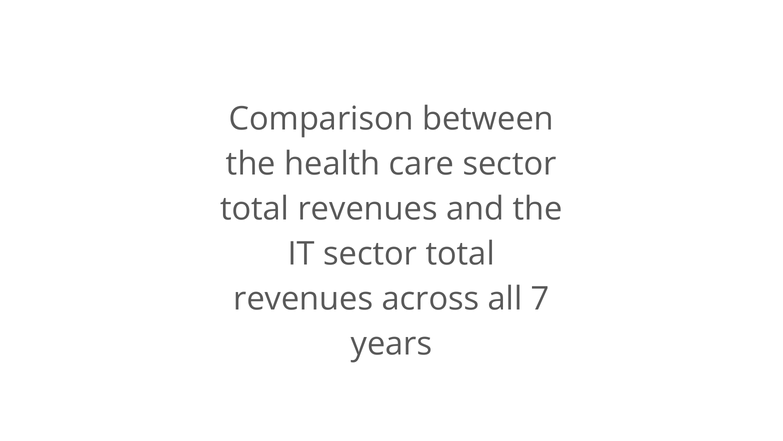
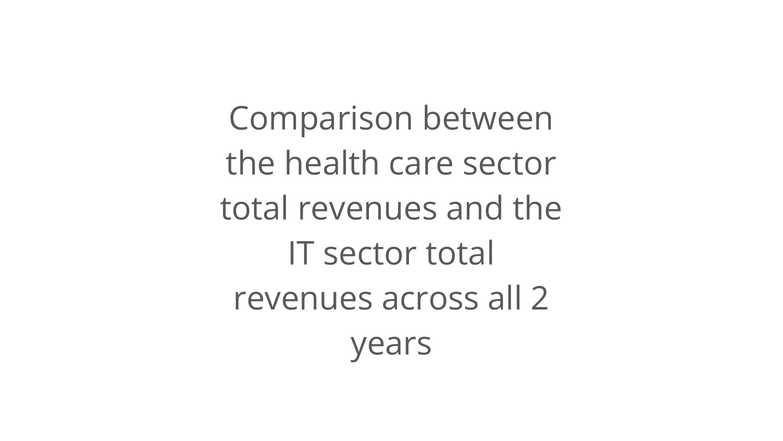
7: 7 -> 2 (540, 299)
